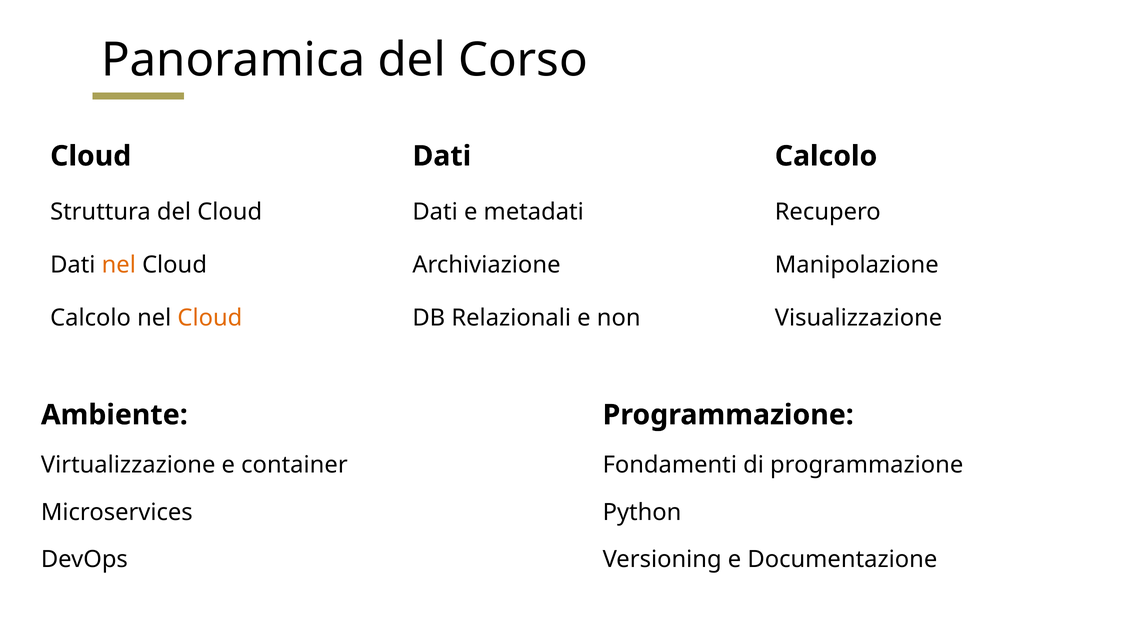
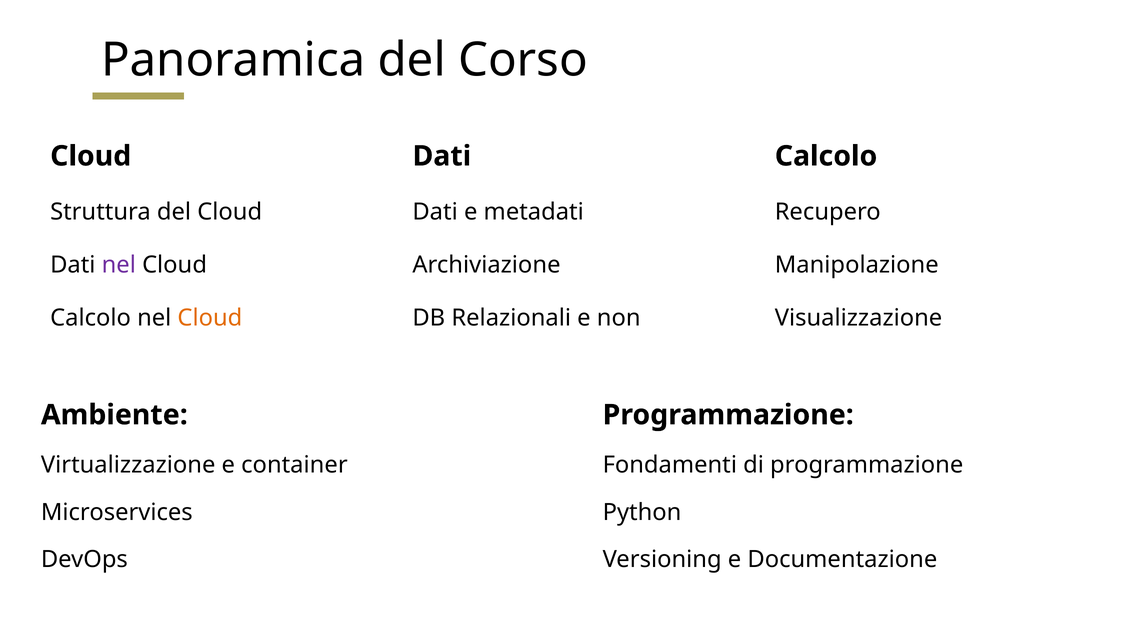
nel colour: orange -> purple (119, 265)
